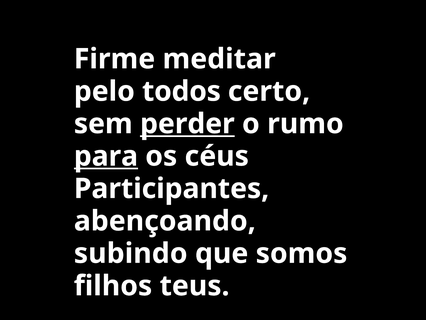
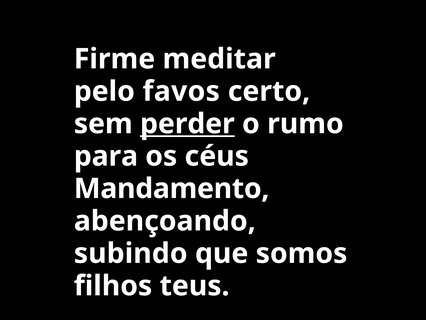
todos: todos -> favos (181, 91)
para underline: present -> none (106, 156)
Participantes: Participantes -> Mandamento (172, 188)
